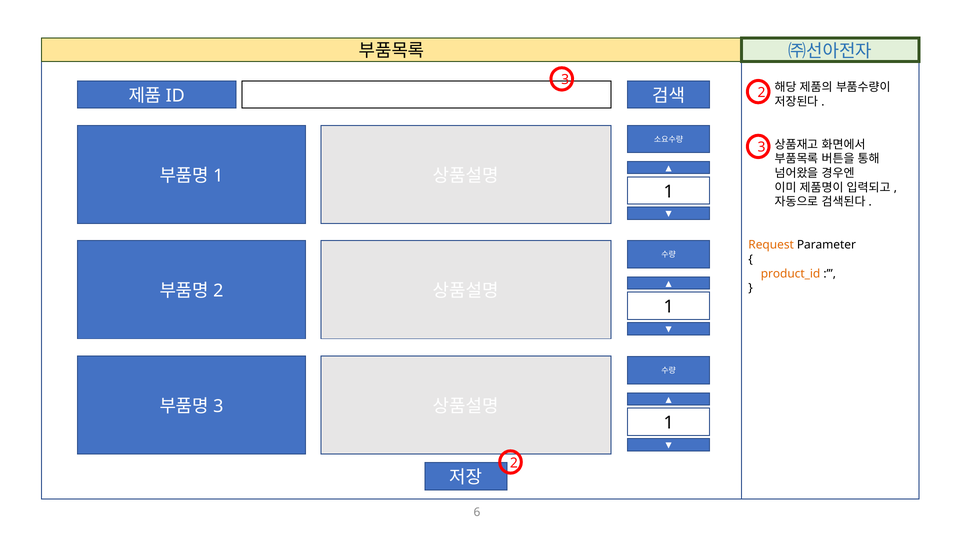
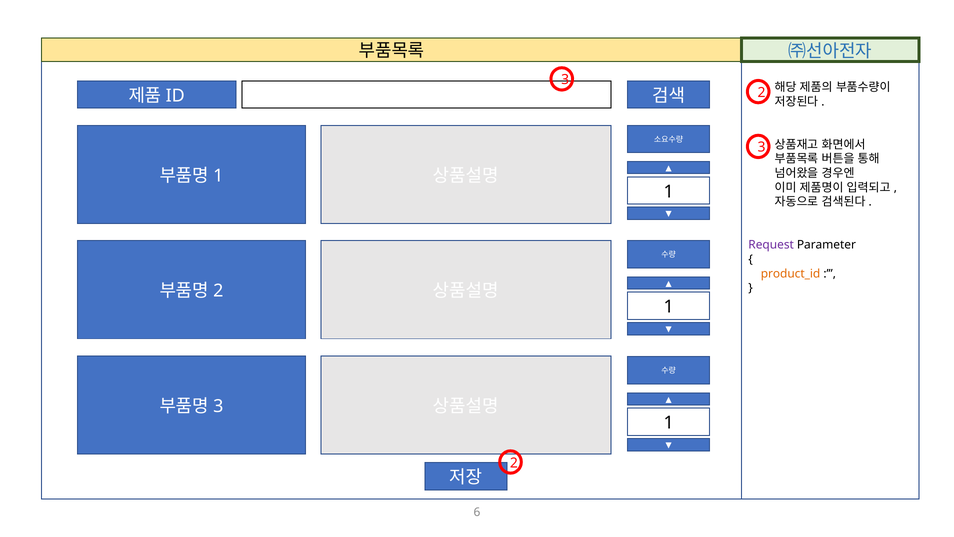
Request colour: orange -> purple (771, 245)
